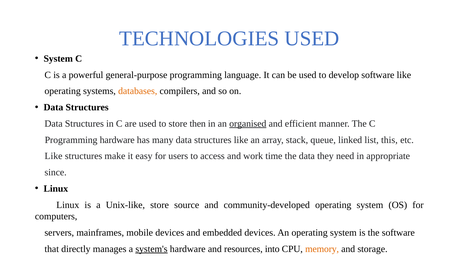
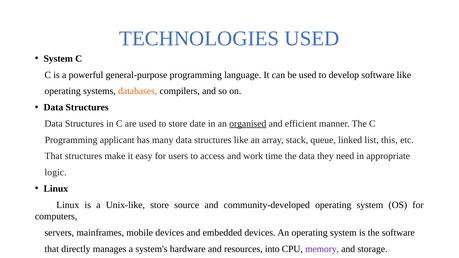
then: then -> date (198, 124)
Programming hardware: hardware -> applicant (117, 140)
Like: Like -> That (54, 156)
since: since -> logic (56, 173)
system's underline: present -> none (151, 249)
memory colour: orange -> purple (322, 249)
